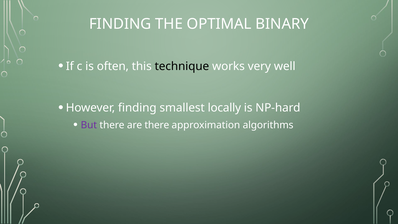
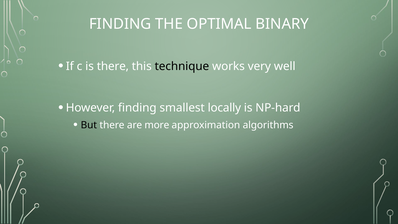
is often: often -> there (113, 66)
But colour: purple -> black (89, 125)
are there: there -> more (157, 125)
